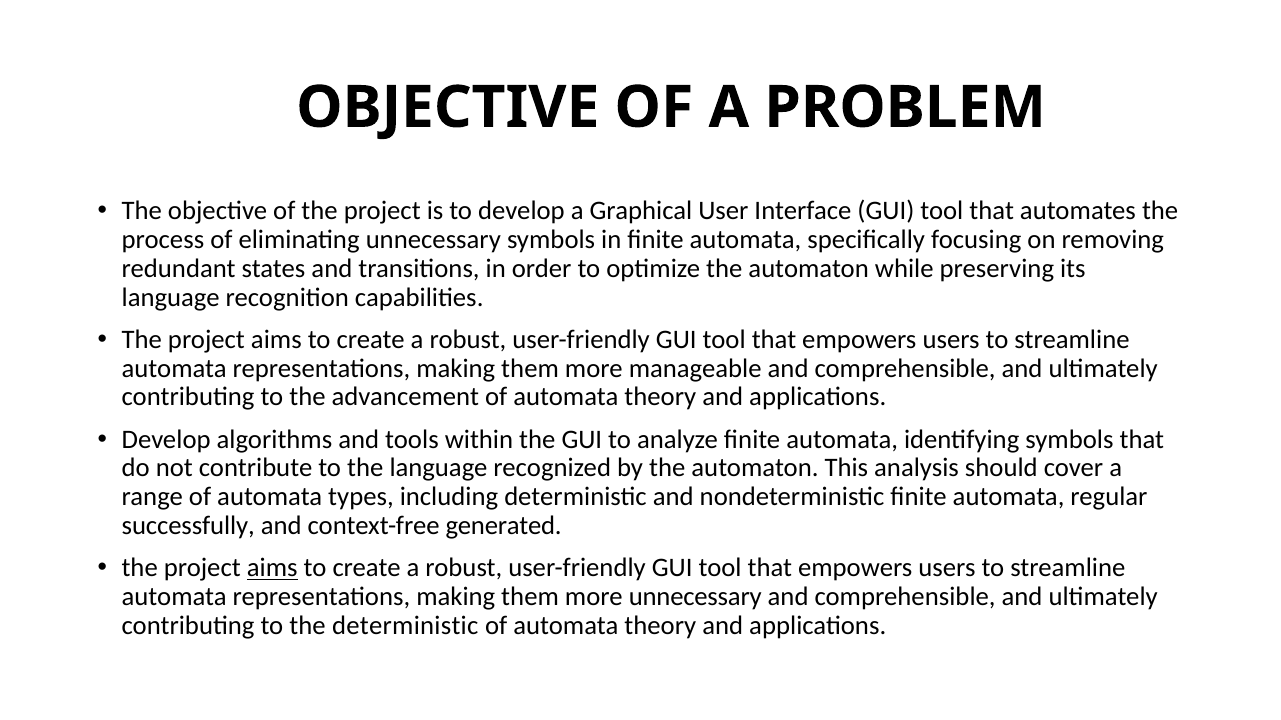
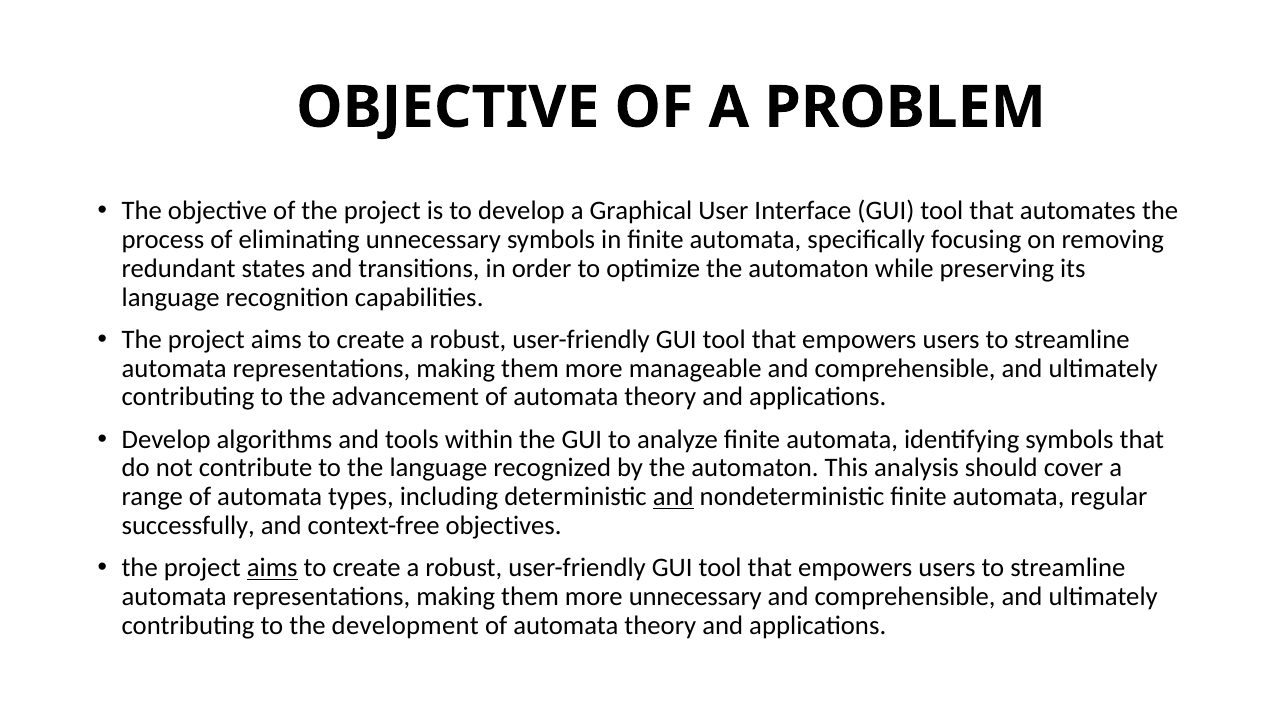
and underline: none -> present (673, 497)
generated: generated -> objectives (504, 526)
the deterministic: deterministic -> development (405, 626)
